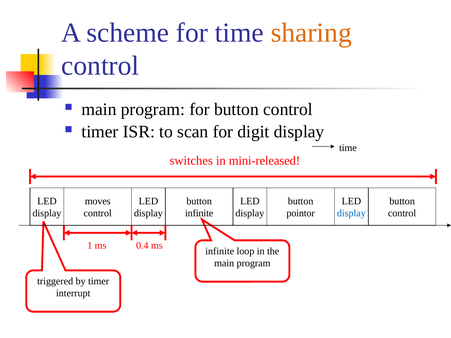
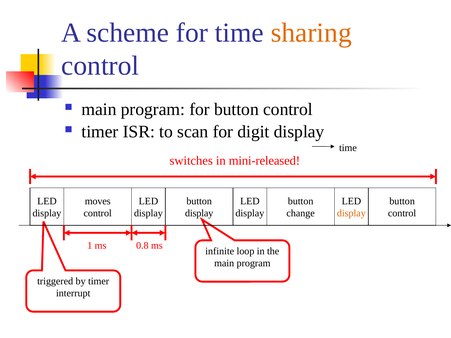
infinite: infinite -> display (199, 213)
pointor: pointor -> change (301, 213)
display colour: blue -> orange (351, 213)
0.4: 0.4 -> 0.8 (142, 246)
